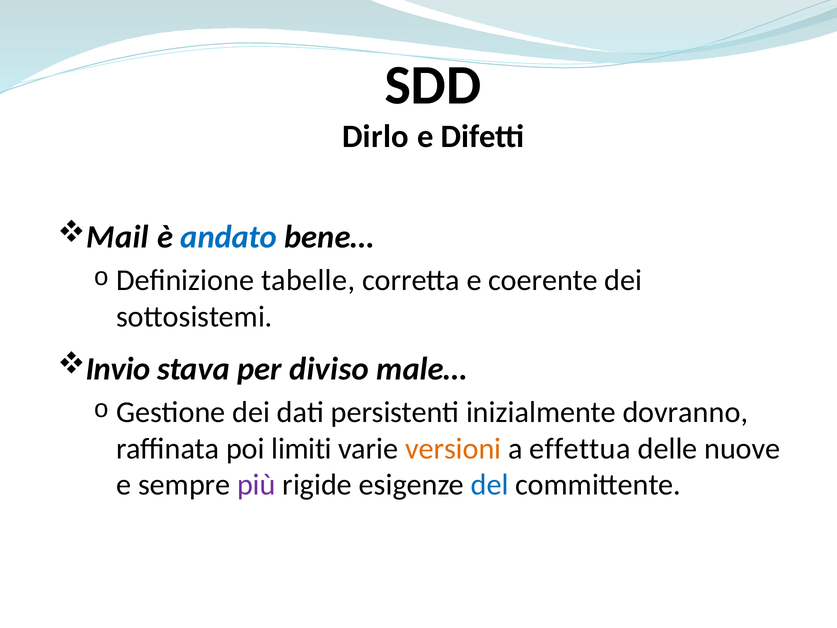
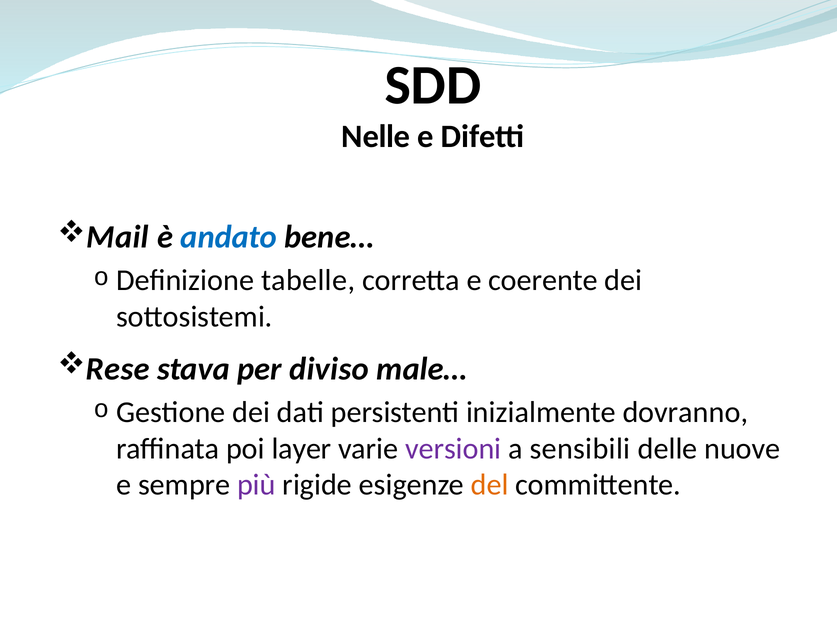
Dirlo: Dirlo -> Nelle (376, 136)
Invio: Invio -> Rese (118, 369)
limiti: limiti -> layer (302, 448)
versioni colour: orange -> purple (453, 448)
effettua: effettua -> sensibili (580, 448)
del colour: blue -> orange (490, 485)
